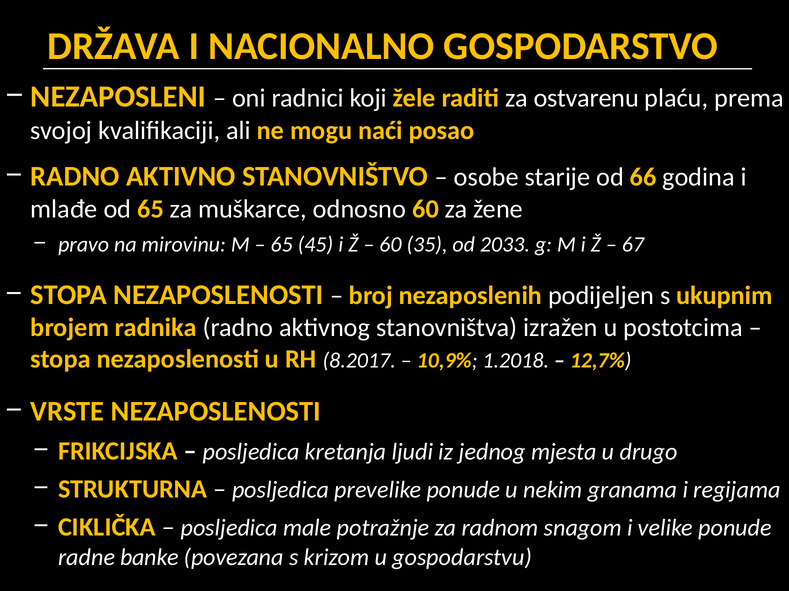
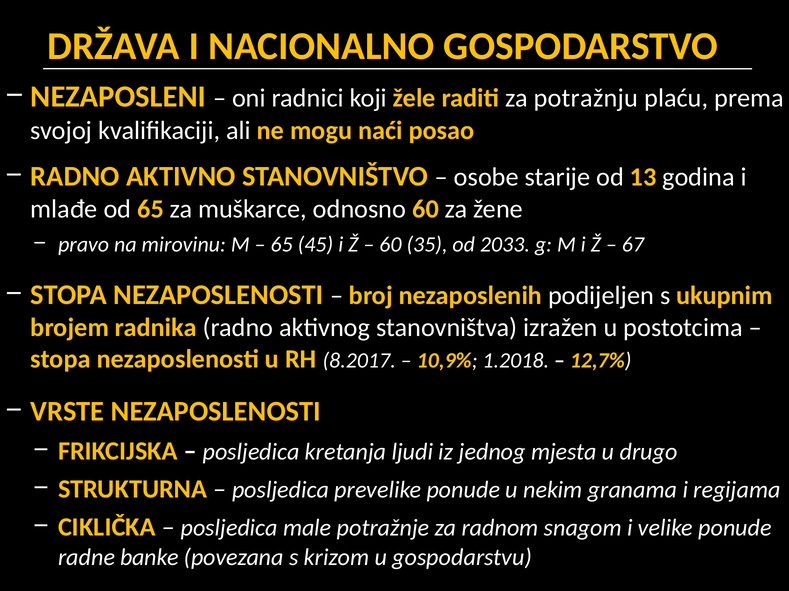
ostvarenu: ostvarenu -> potražnju (586, 98)
66: 66 -> 13 (643, 177)
